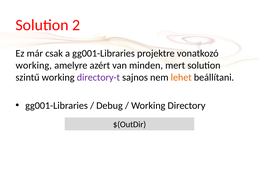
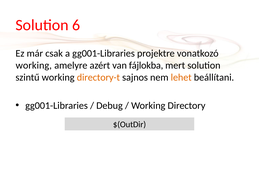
2: 2 -> 6 (76, 25)
minden: minden -> fájlokba (146, 65)
directory-t colour: purple -> orange (98, 77)
